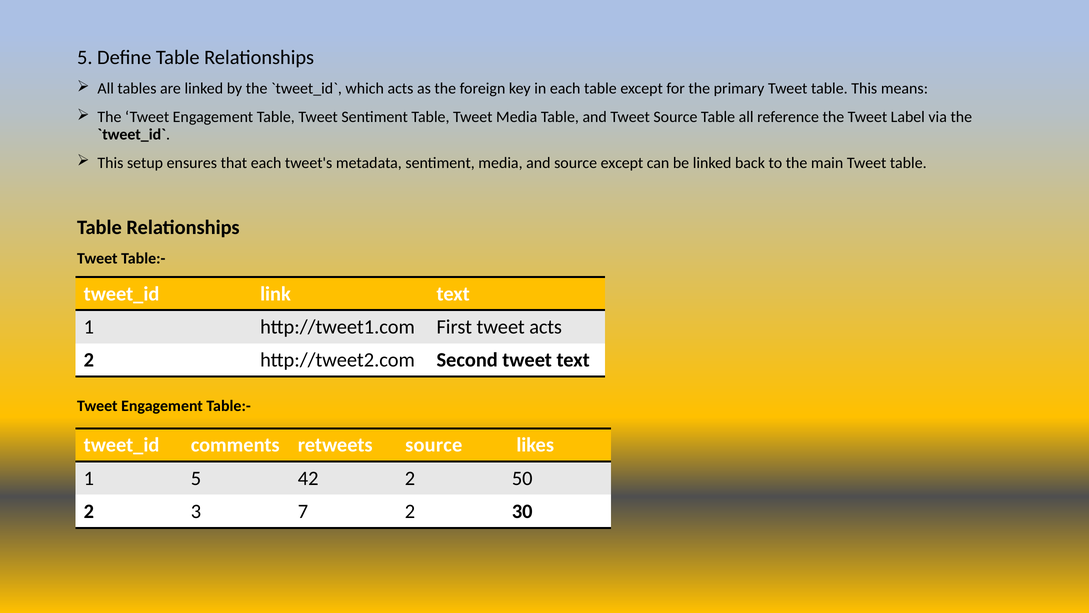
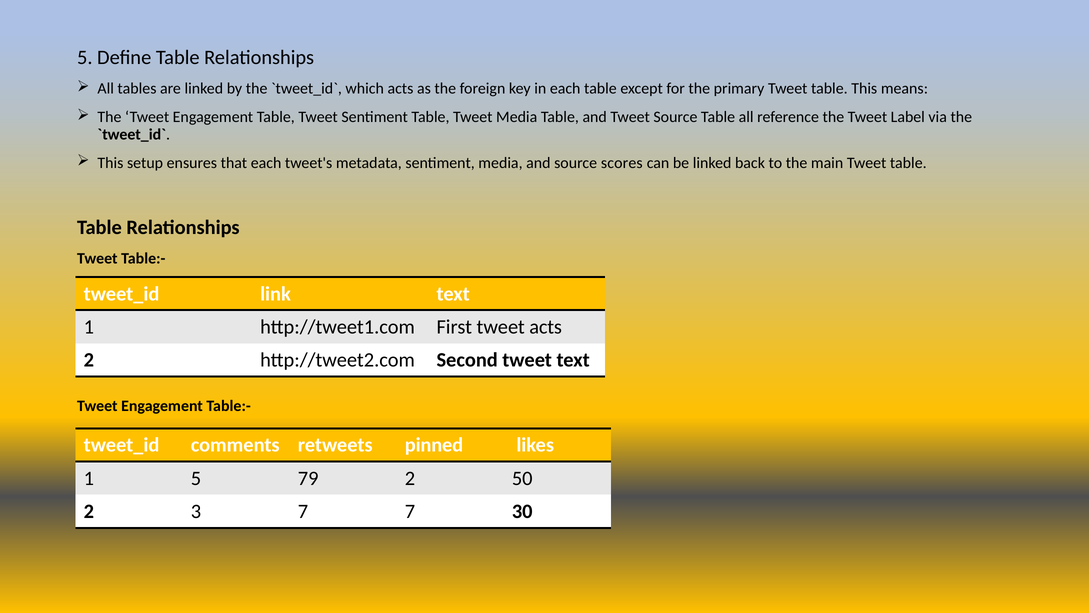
source except: except -> scores (622, 163)
retweets source: source -> pinned (434, 445)
42: 42 -> 79 (308, 478)
7 2: 2 -> 7 (410, 511)
